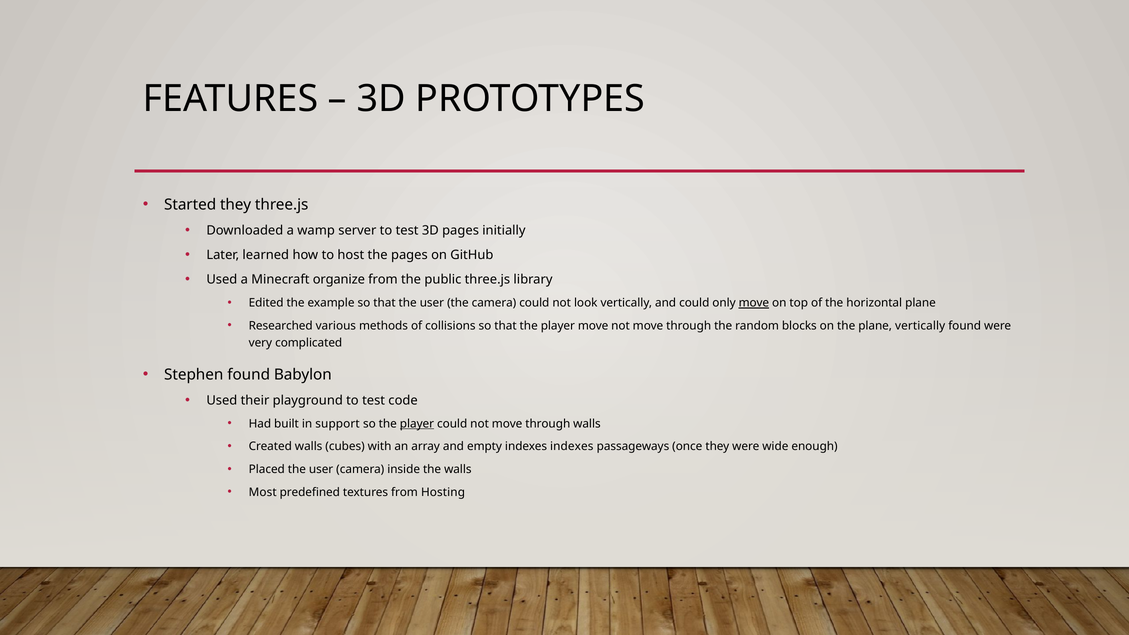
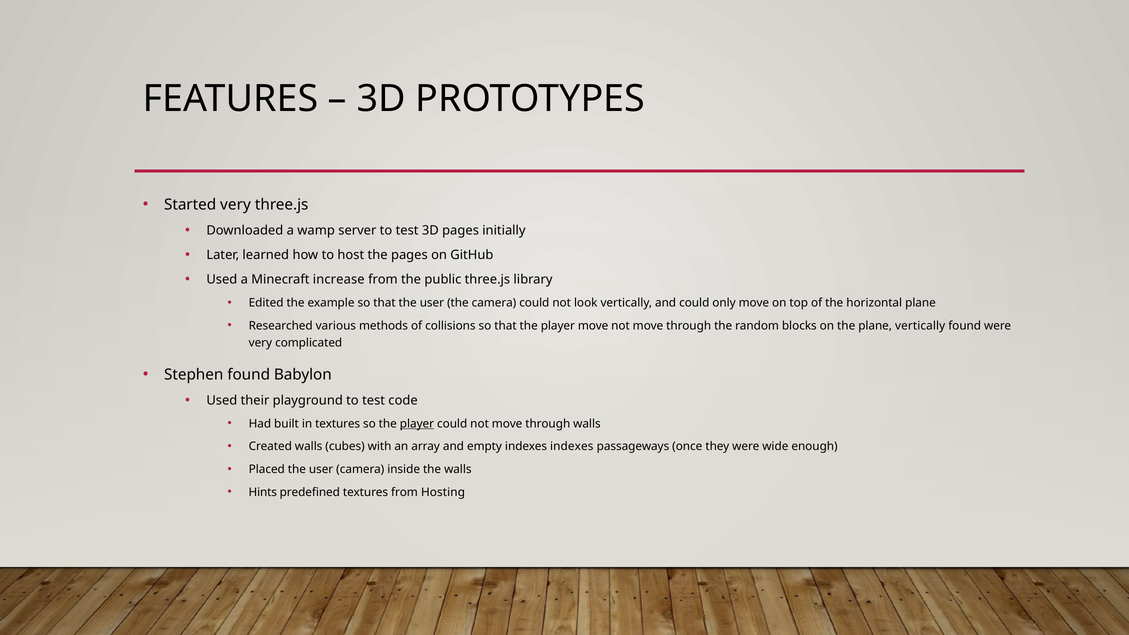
Started they: they -> very (235, 205)
organize: organize -> increase (339, 280)
move underline: present -> none (754, 303)
in support: support -> textures (338, 424)
Most: Most -> Hints (263, 492)
